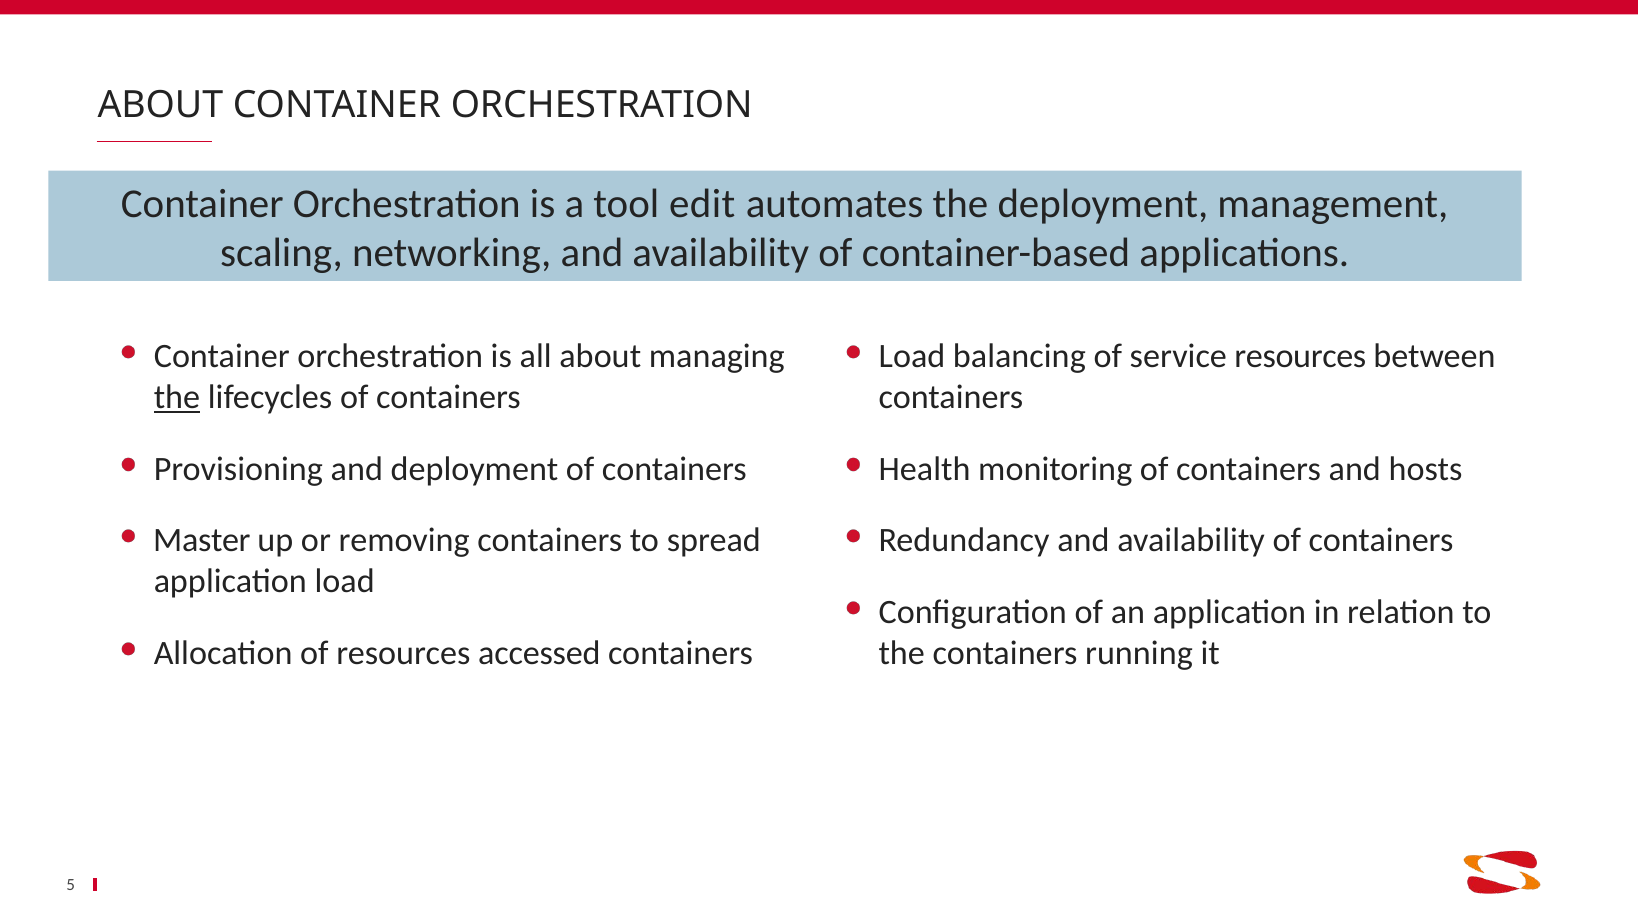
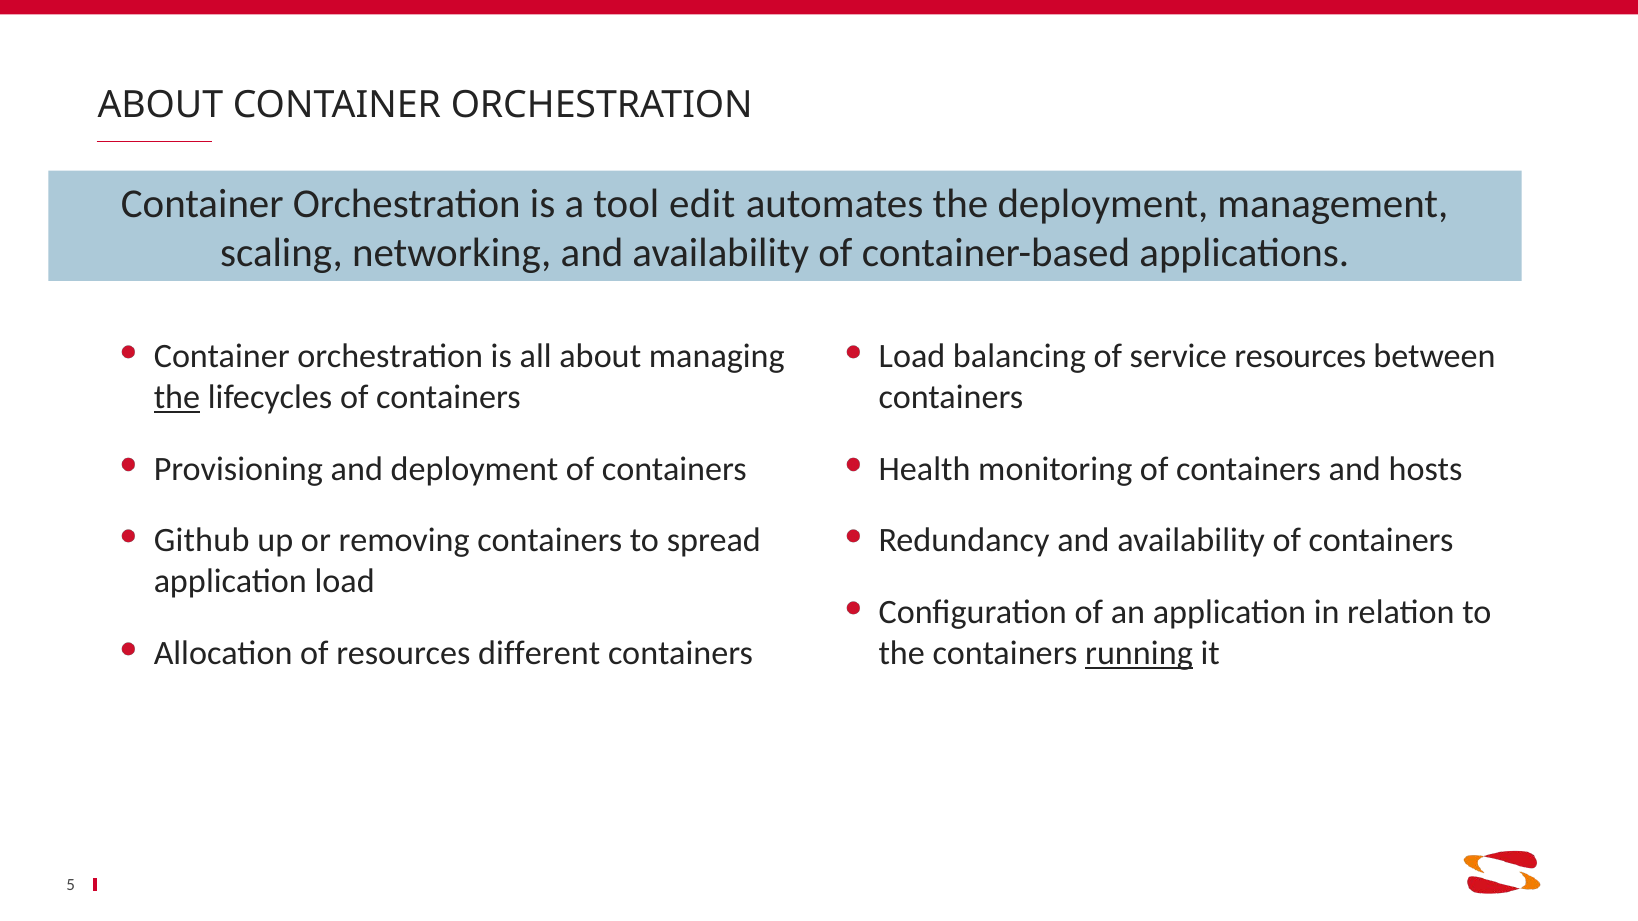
Master: Master -> Github (202, 541)
accessed: accessed -> different (539, 654)
running underline: none -> present (1139, 654)
